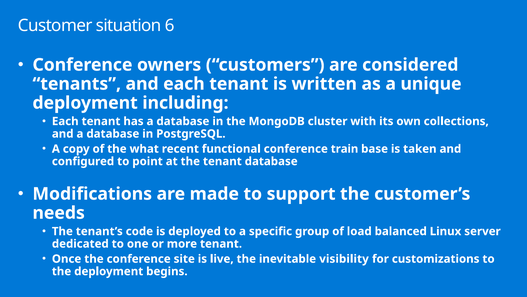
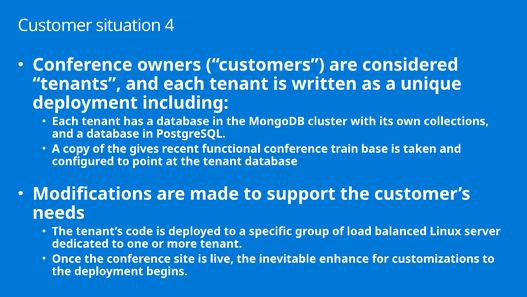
6: 6 -> 4 (170, 26)
what: what -> gives (144, 149)
visibility: visibility -> enhance (344, 258)
